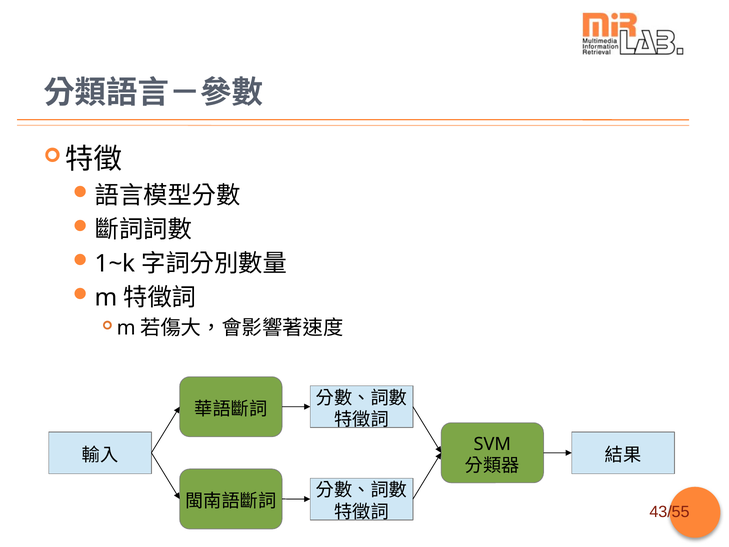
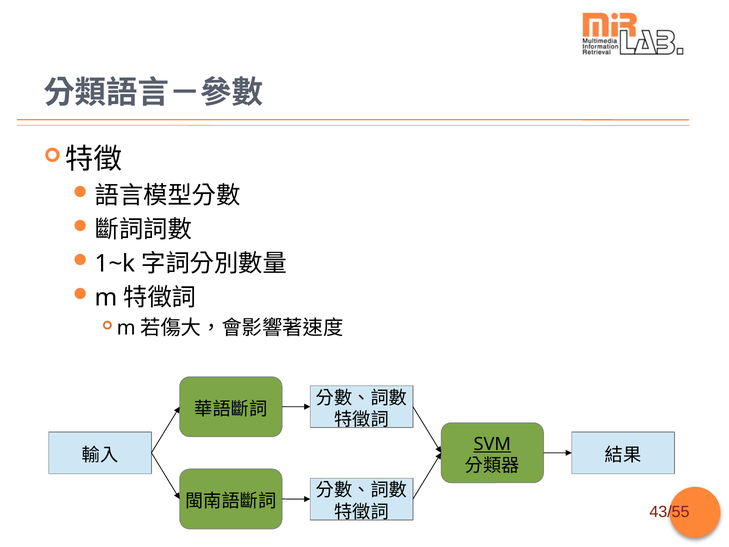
SVM underline: none -> present (492, 444)
